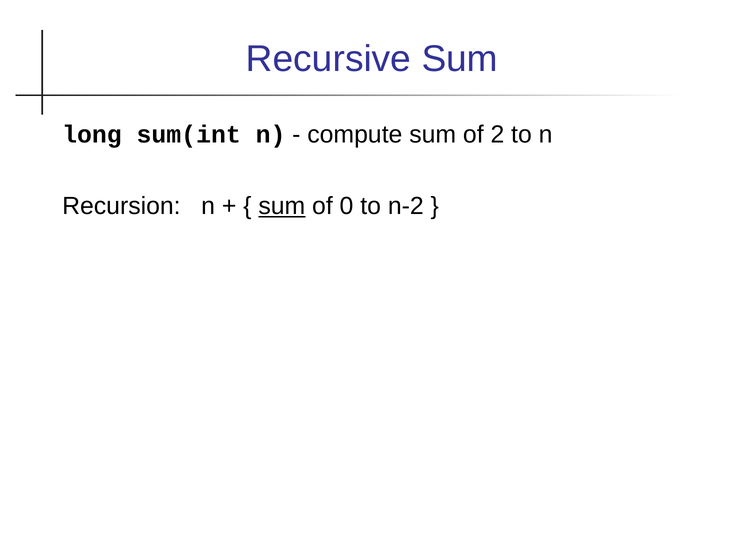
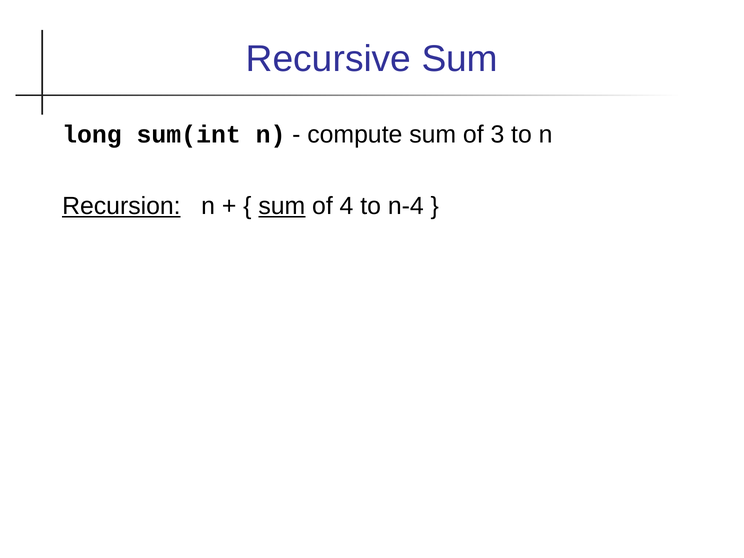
2: 2 -> 3 (497, 134)
Recursion underline: none -> present (121, 206)
0: 0 -> 4 (346, 206)
n-2: n-2 -> n-4 (406, 206)
